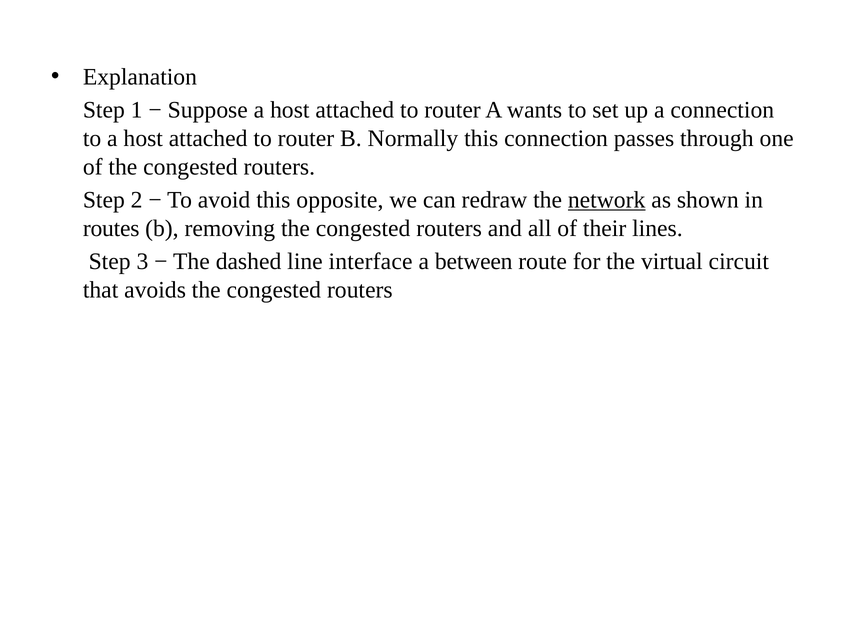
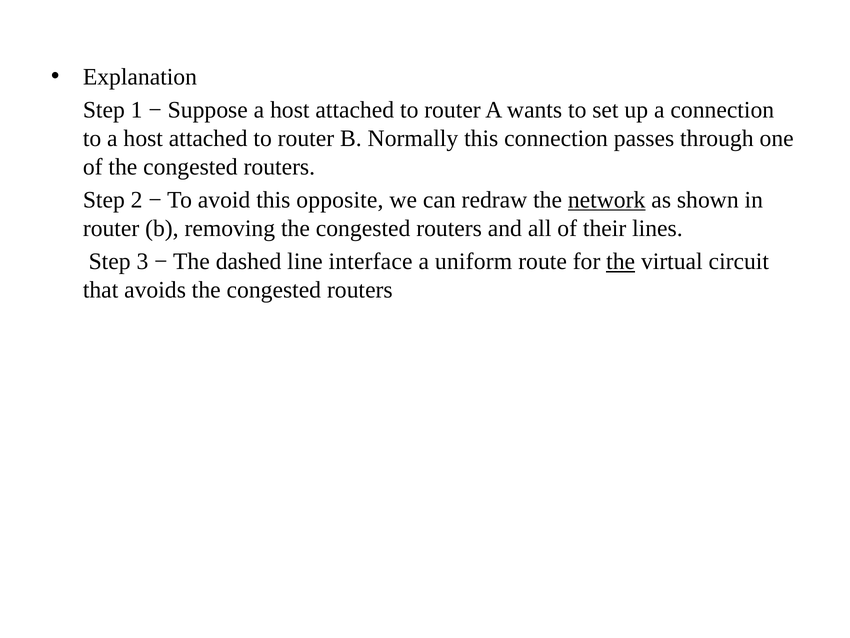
routes: routes -> router (111, 228)
between: between -> uniform (474, 261)
the underline: none -> present (621, 261)
